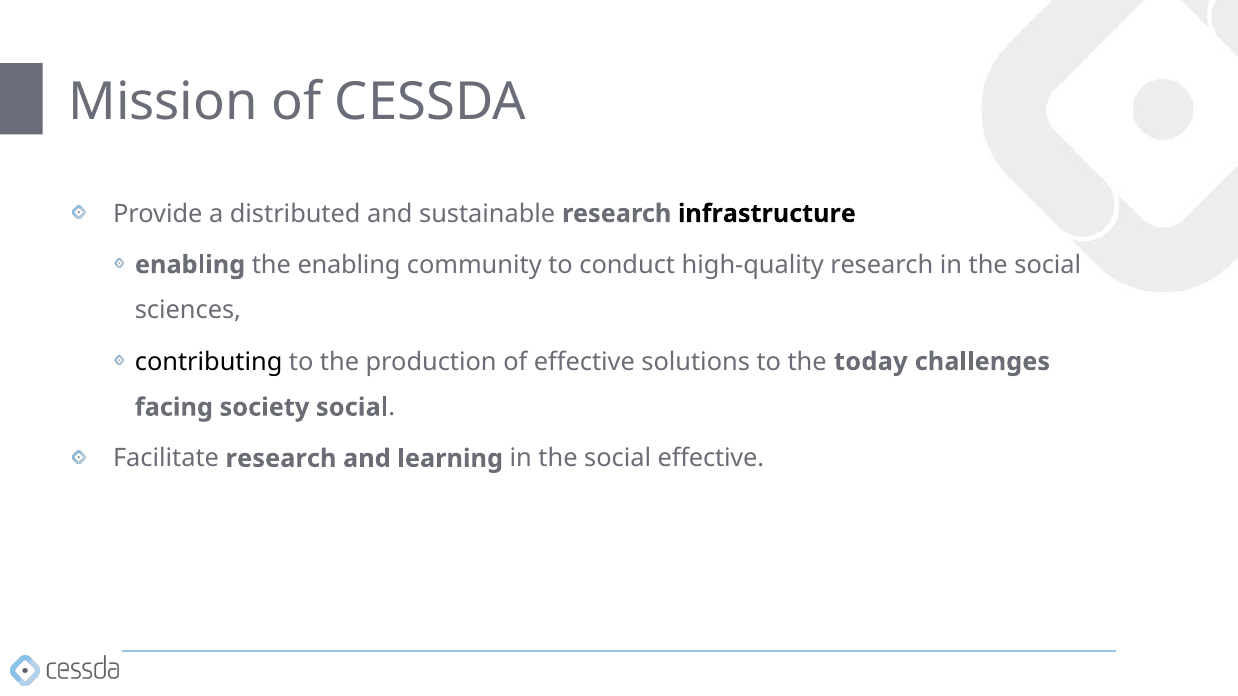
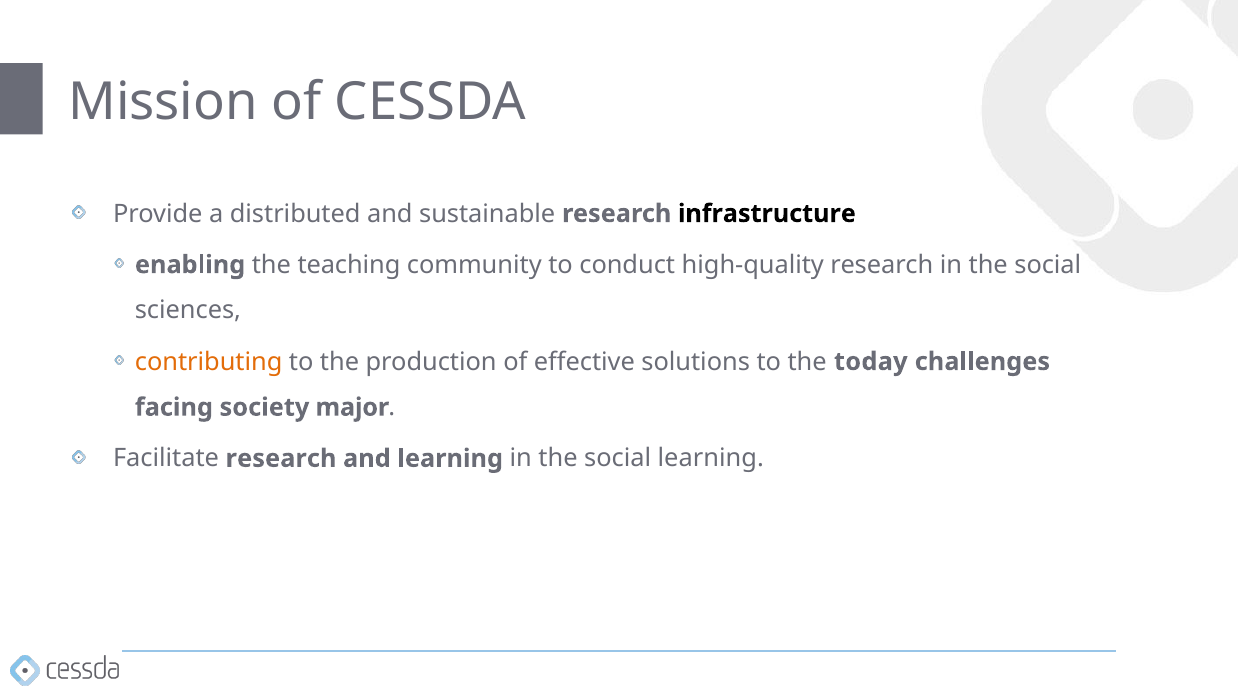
the enabling: enabling -> teaching (349, 265)
contributing colour: black -> orange (209, 362)
society social: social -> major (352, 408)
social effective: effective -> learning (711, 459)
